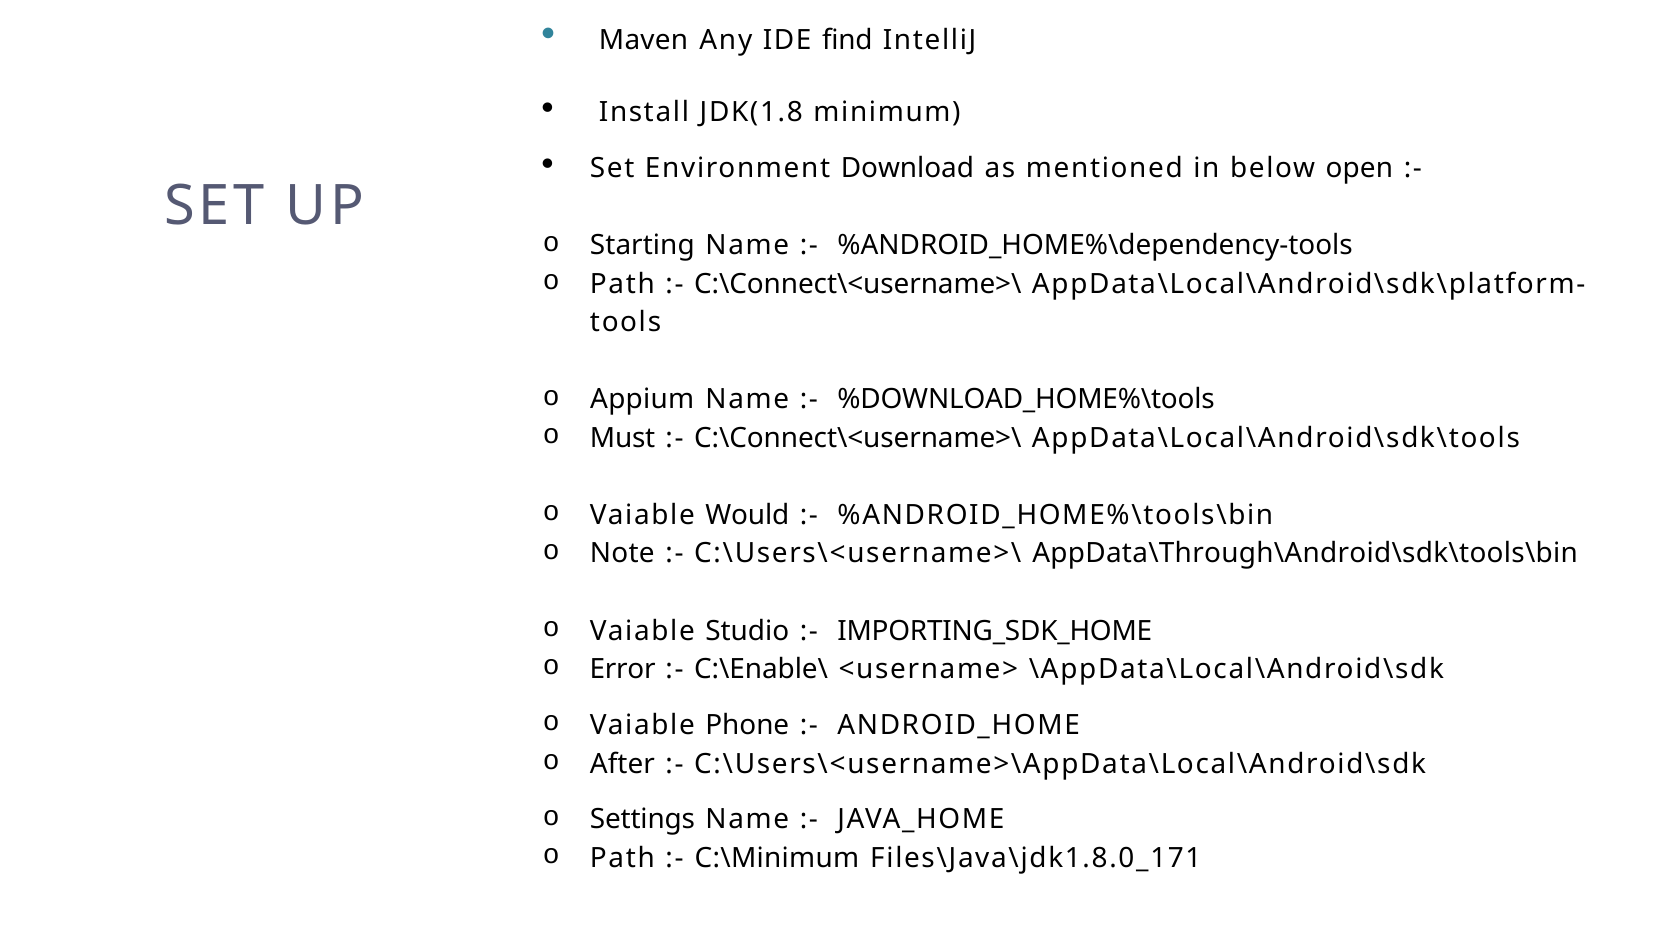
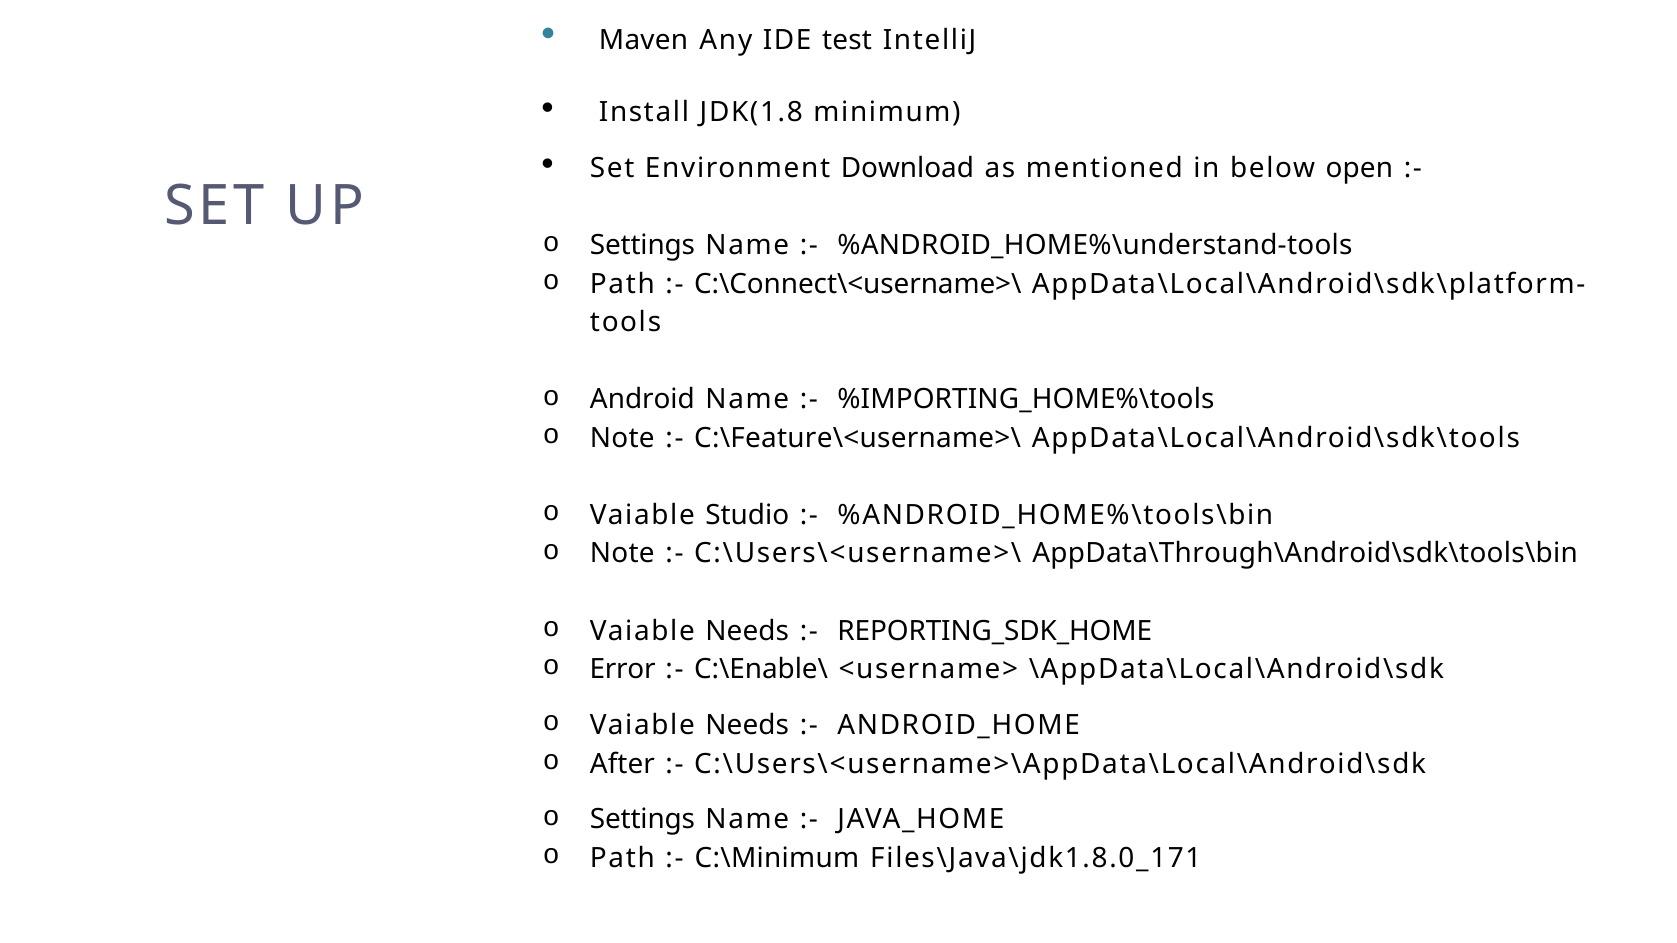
find: find -> test (847, 40)
Starting: Starting -> Settings (642, 246)
%ANDROID_HOME%\dependency-tools: %ANDROID_HOME%\dependency-tools -> %ANDROID_HOME%\understand-tools (1095, 246)
Appium: Appium -> Android (642, 400)
%DOWNLOAD_HOME%\tools: %DOWNLOAD_HOME%\tools -> %IMPORTING_HOME%\tools (1026, 400)
Must: Must -> Note (622, 438)
C:\Connect\<username>\: C:\Connect\<username>\ -> C:\Feature\<username>\ (858, 438)
Would: Would -> Studio (747, 515)
Studio: Studio -> Needs (747, 631)
IMPORTING_SDK_HOME: IMPORTING_SDK_HOME -> REPORTING_SDK_HOME (995, 631)
Phone: Phone -> Needs (747, 726)
